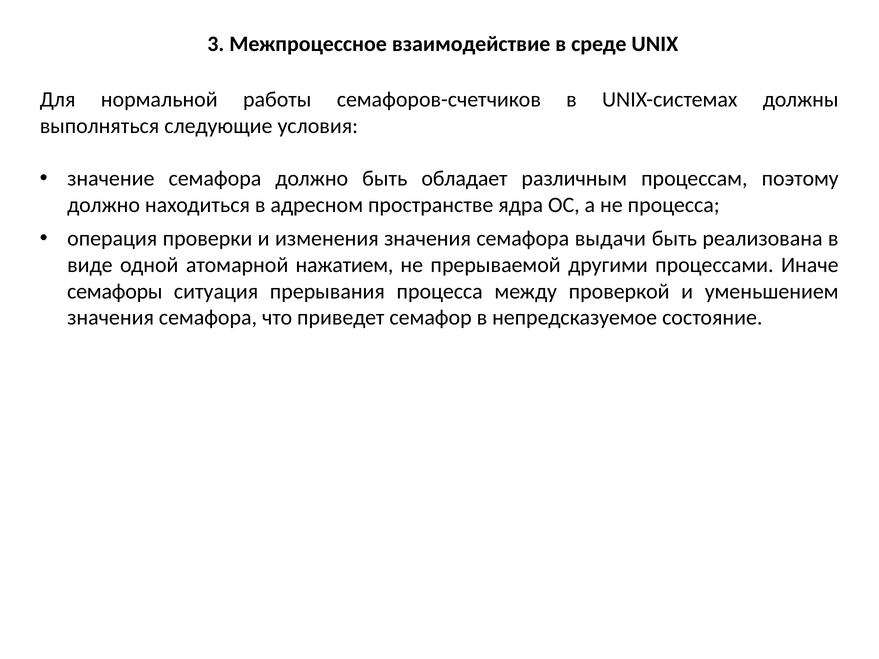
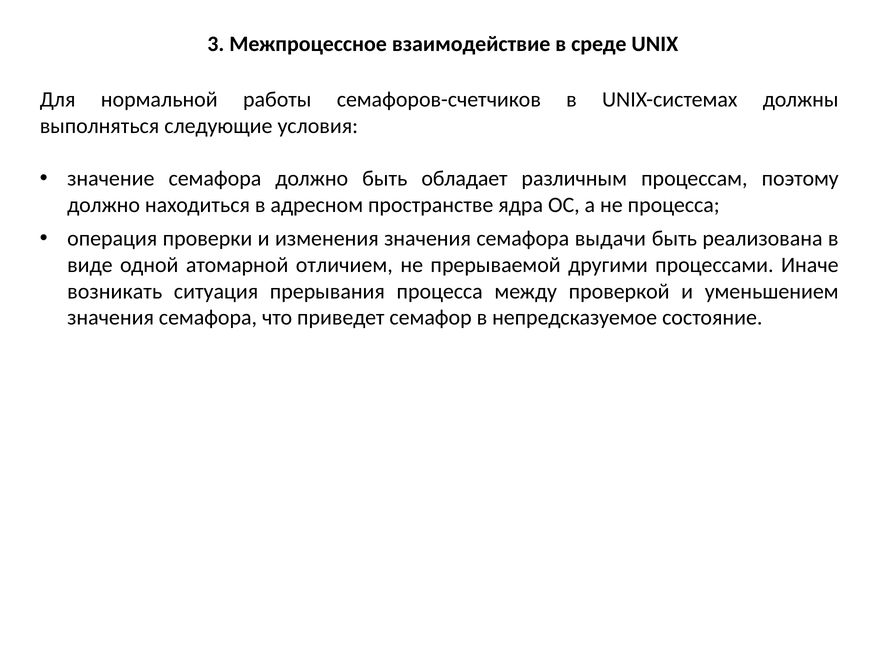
нажатием: нажатием -> отличием (344, 265)
семафоры: семафоры -> возникать (115, 291)
